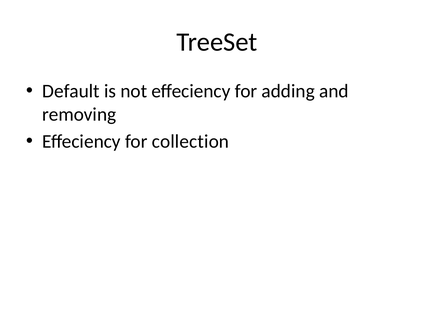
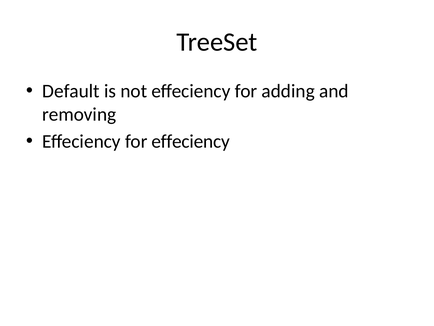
for collection: collection -> effeciency (191, 141)
